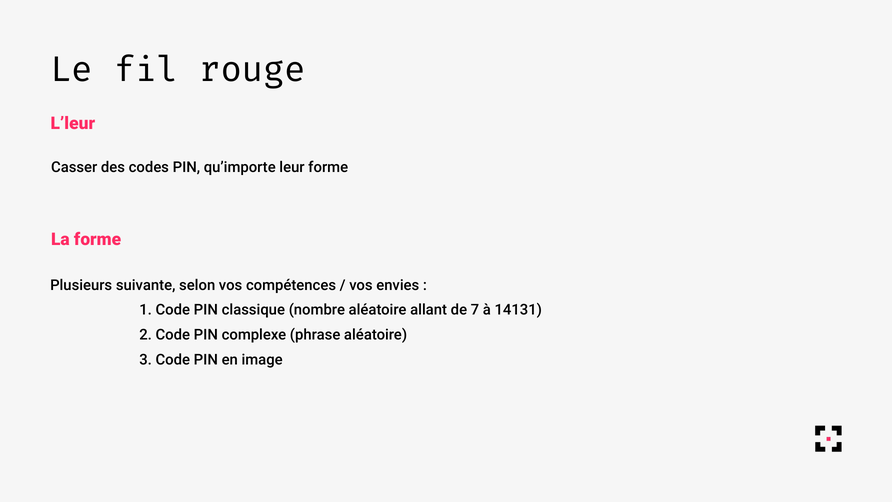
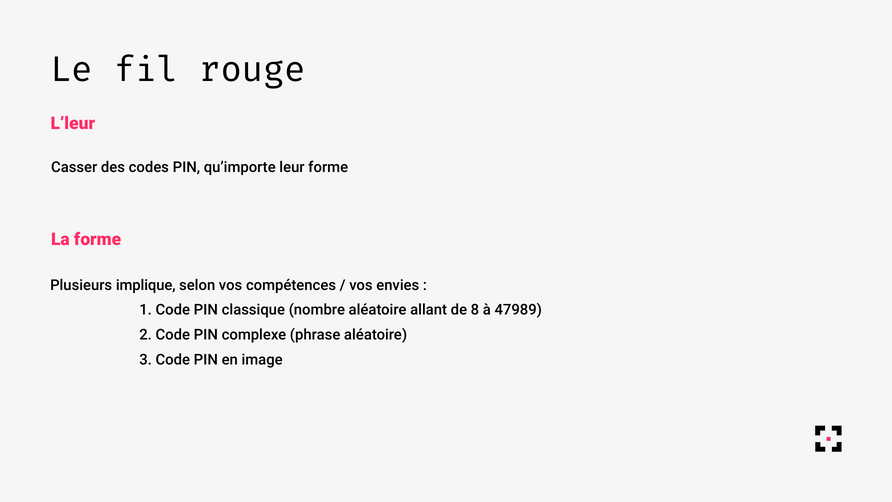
suivante: suivante -> implique (146, 285)
7: 7 -> 8 (475, 310)
14131: 14131 -> 47989 (518, 310)
